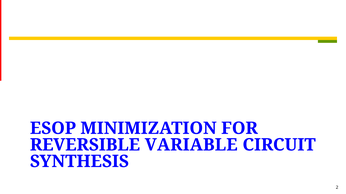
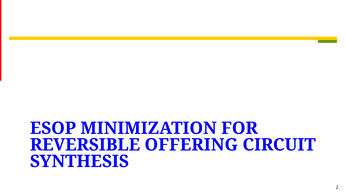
VARIABLE: VARIABLE -> OFFERING (191, 145)
